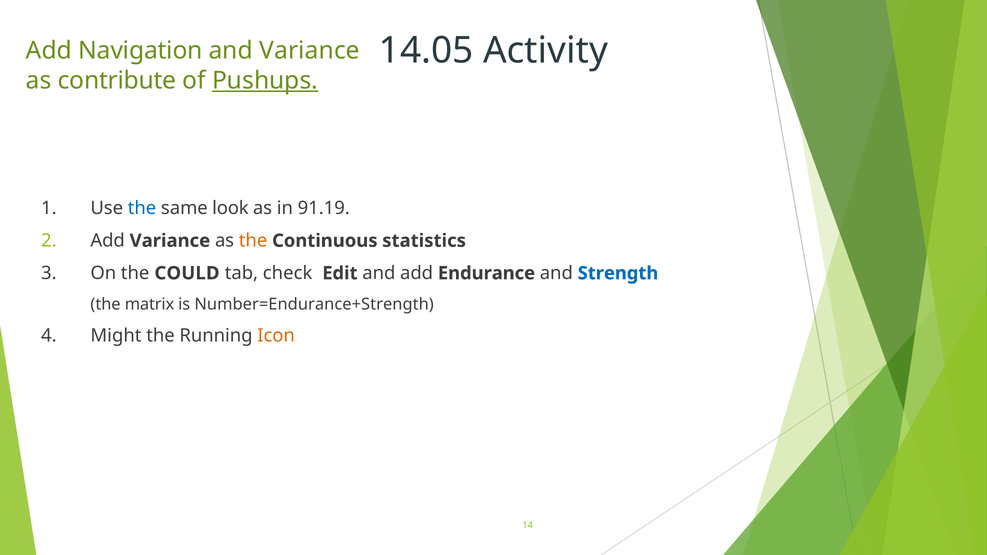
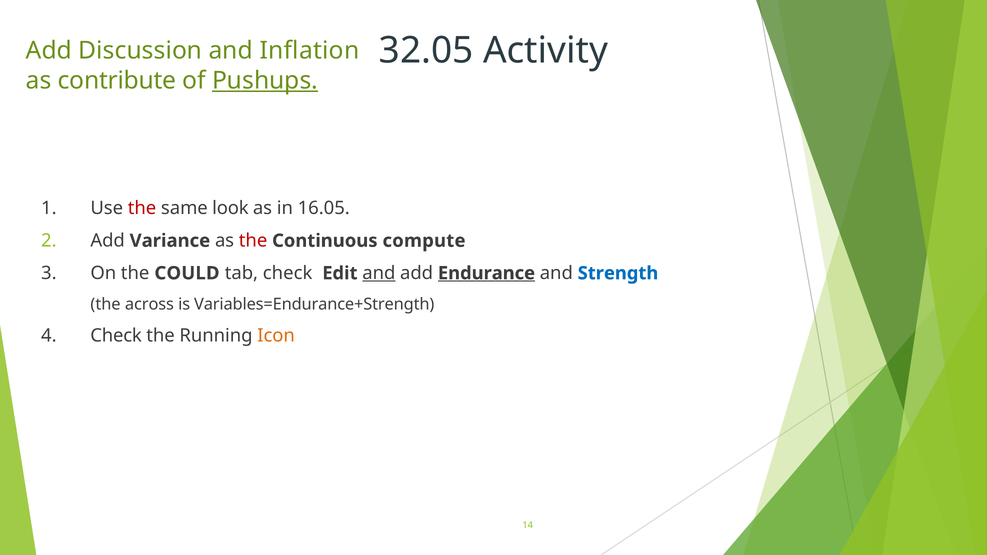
14.05: 14.05 -> 32.05 (426, 50)
Navigation: Navigation -> Discussion (140, 51)
and Variance: Variance -> Inflation (309, 51)
the colour: blue -> red (142, 208)
91.19: 91.19 -> 16.05 (324, 208)
the colour: orange -> red (253, 241)
statistics: statistics -> compute (424, 241)
and underline: none -> present (379, 273)
Endurance underline: none -> present (486, 273)
matrix: matrix -> across (149, 304)
Number=Endurance+Strength: Number=Endurance+Strength -> Variables=Endurance+Strength (314, 304)
Might: Might -> Check (116, 336)
